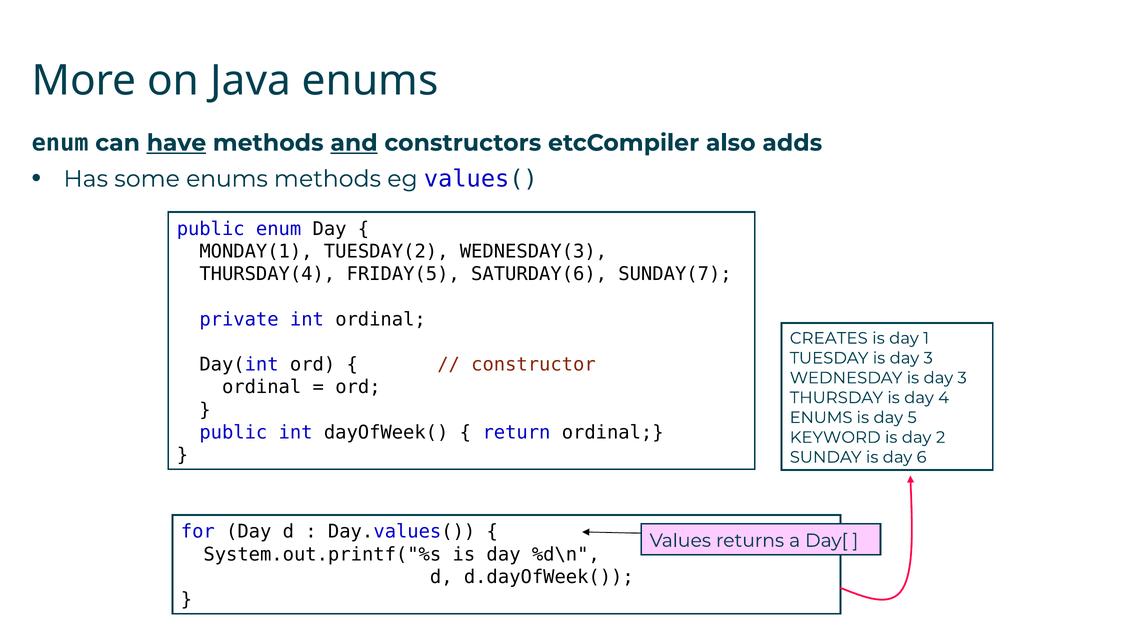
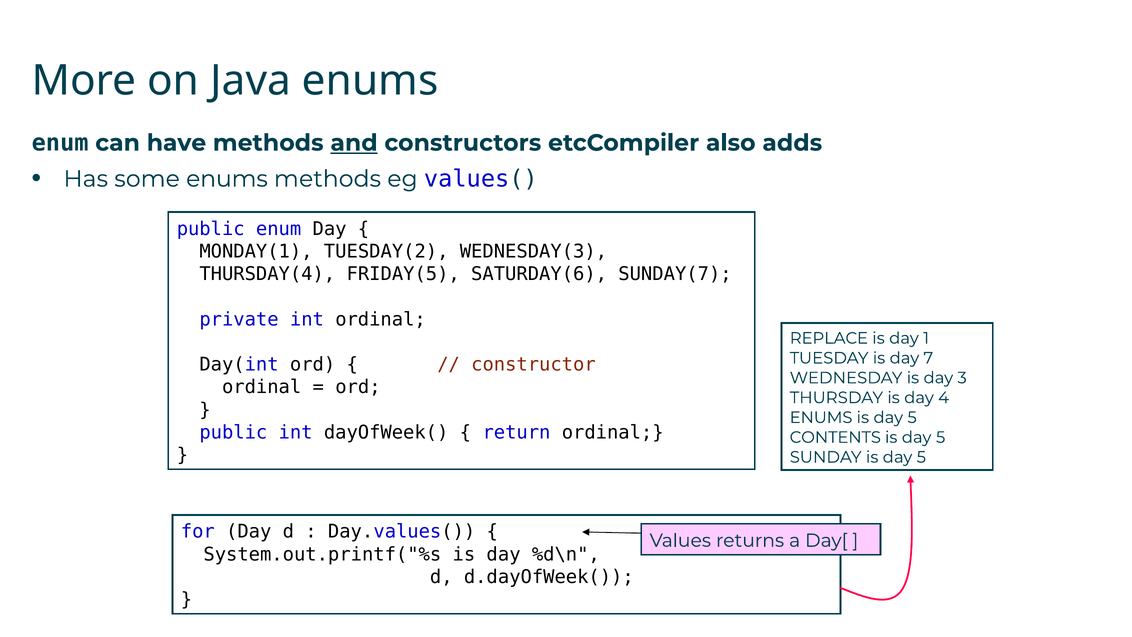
have underline: present -> none (176, 143)
CREATES: CREATES -> REPLACE (829, 338)
TUESDAY is day 3: 3 -> 7 (928, 358)
KEYWORD: KEYWORD -> CONTENTS (835, 437)
2: 2 -> 5 (941, 437)
SUNDAY is day 6: 6 -> 5 (921, 457)
